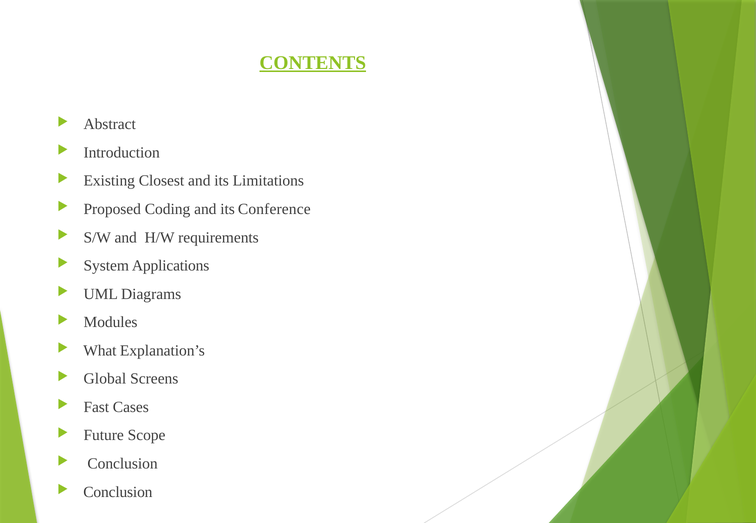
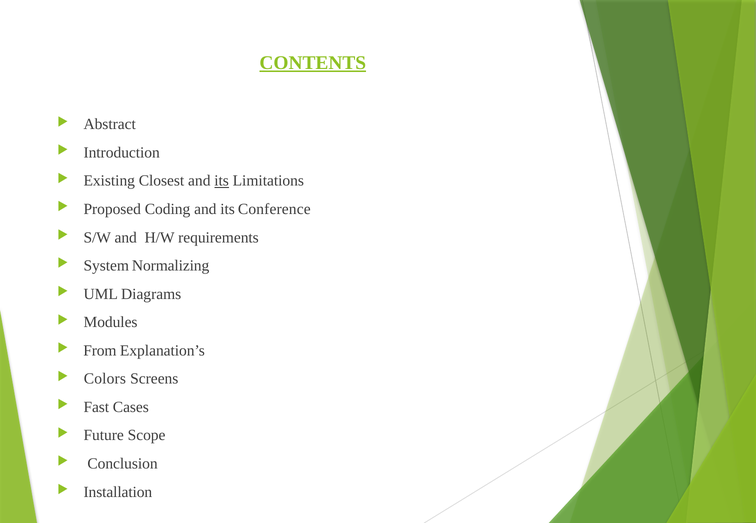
its underline: none -> present (222, 181)
Applications: Applications -> Normalizing (171, 266)
What: What -> From (100, 351)
Global: Global -> Colors (105, 379)
Conclusion: Conclusion -> Installation (118, 492)
